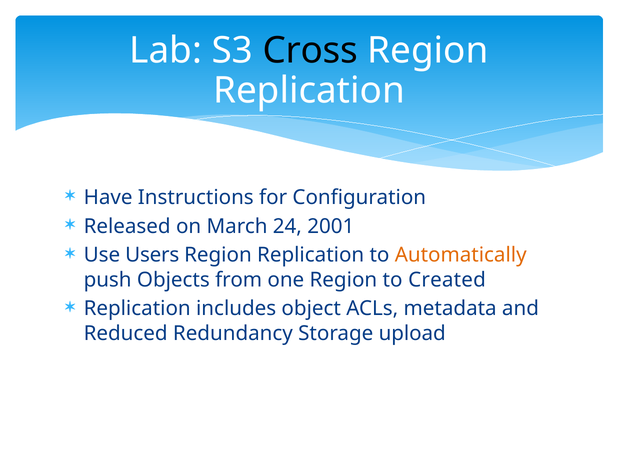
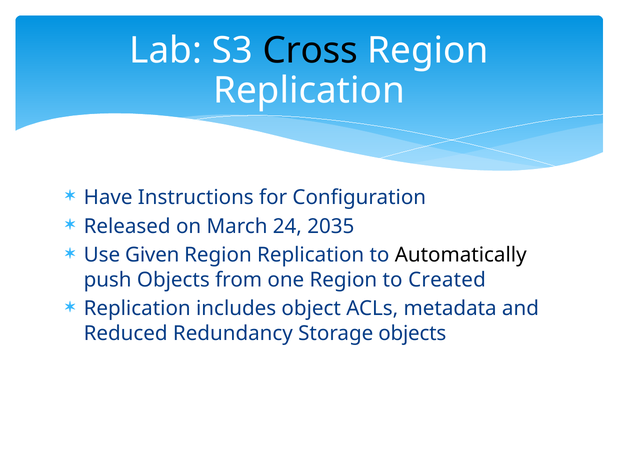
2001: 2001 -> 2035 (331, 227)
Users: Users -> Given (152, 255)
Automatically colour: orange -> black (461, 255)
Storage upload: upload -> objects (412, 334)
